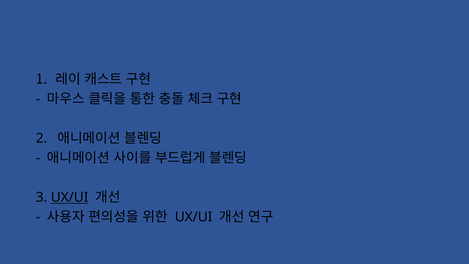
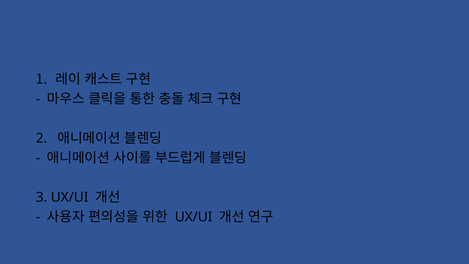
UX/UI underline: present -> none (70, 197)
